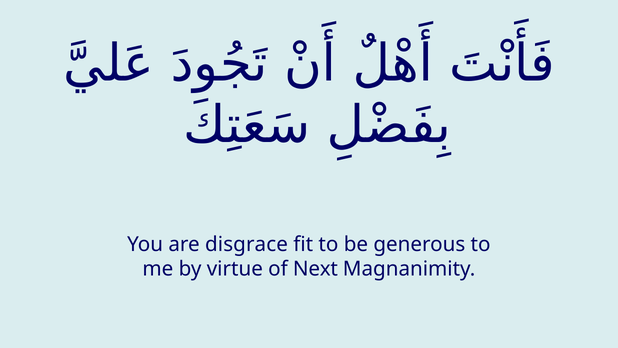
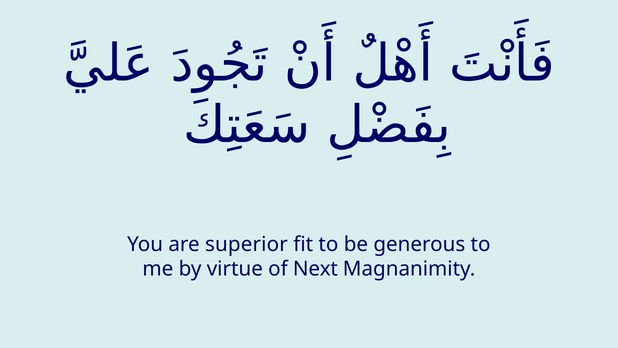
disgrace: disgrace -> superior (246, 244)
